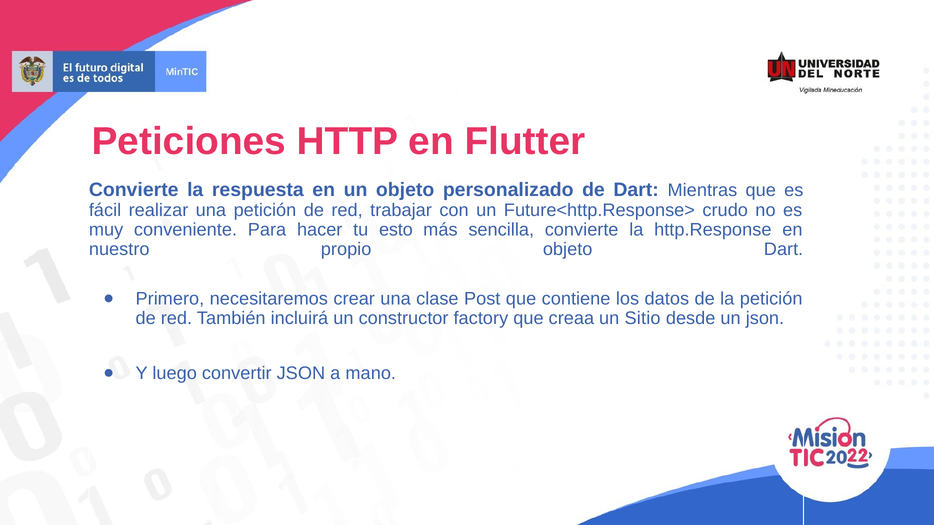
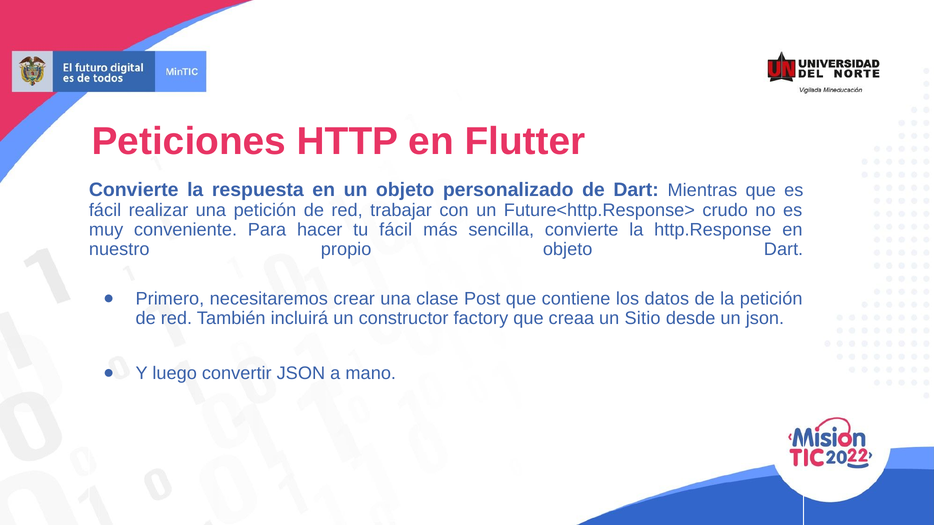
tu esto: esto -> fácil (396, 230)
